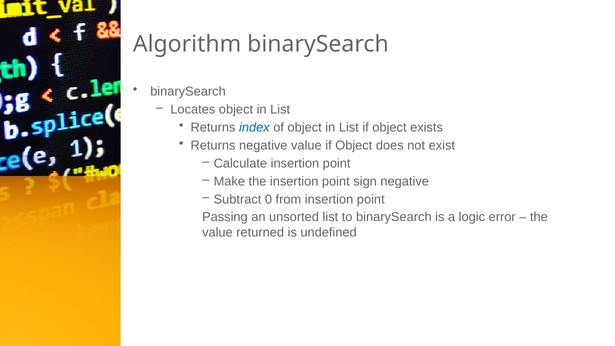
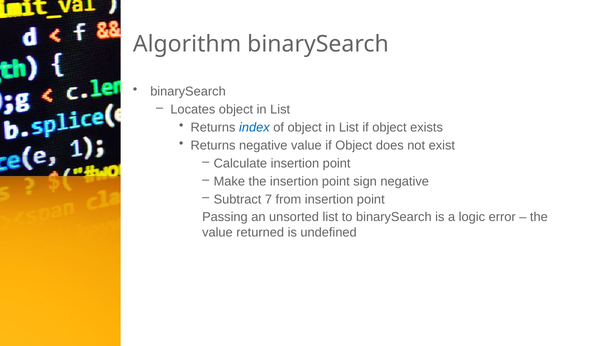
0: 0 -> 7 (269, 199)
